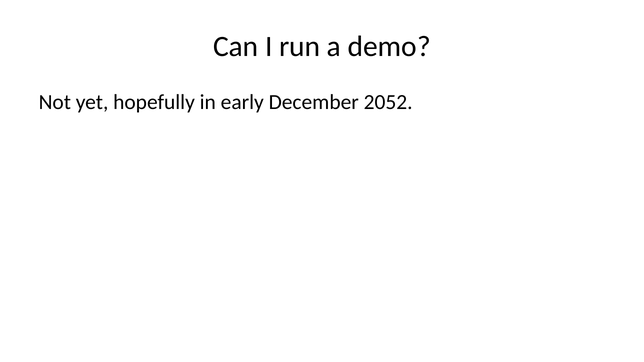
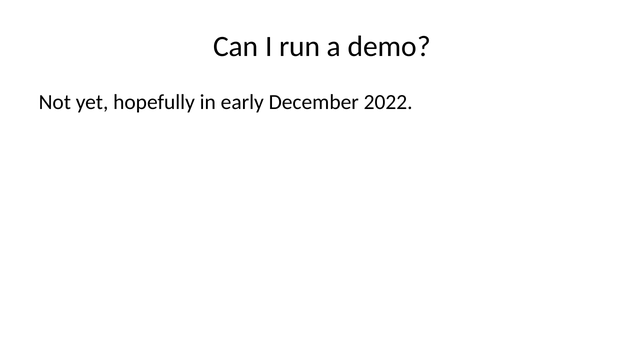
2052: 2052 -> 2022 (388, 102)
